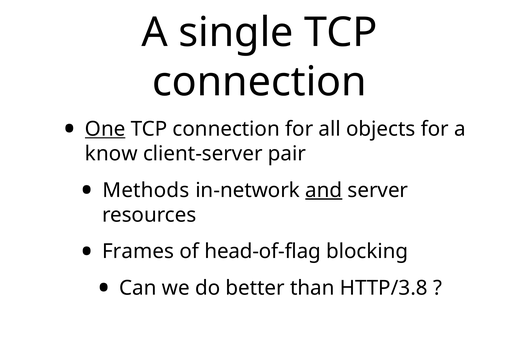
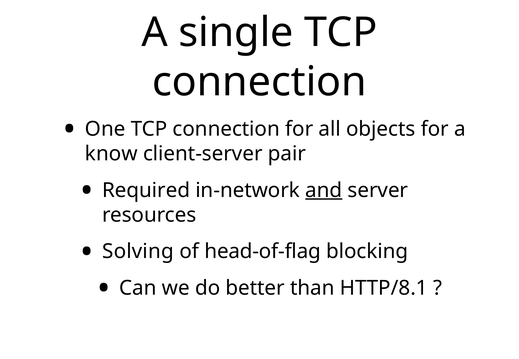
One underline: present -> none (105, 129)
Methods: Methods -> Required (146, 190)
Frames: Frames -> Solving (138, 252)
HTTP/3.8: HTTP/3.8 -> HTTP/8.1 (384, 288)
